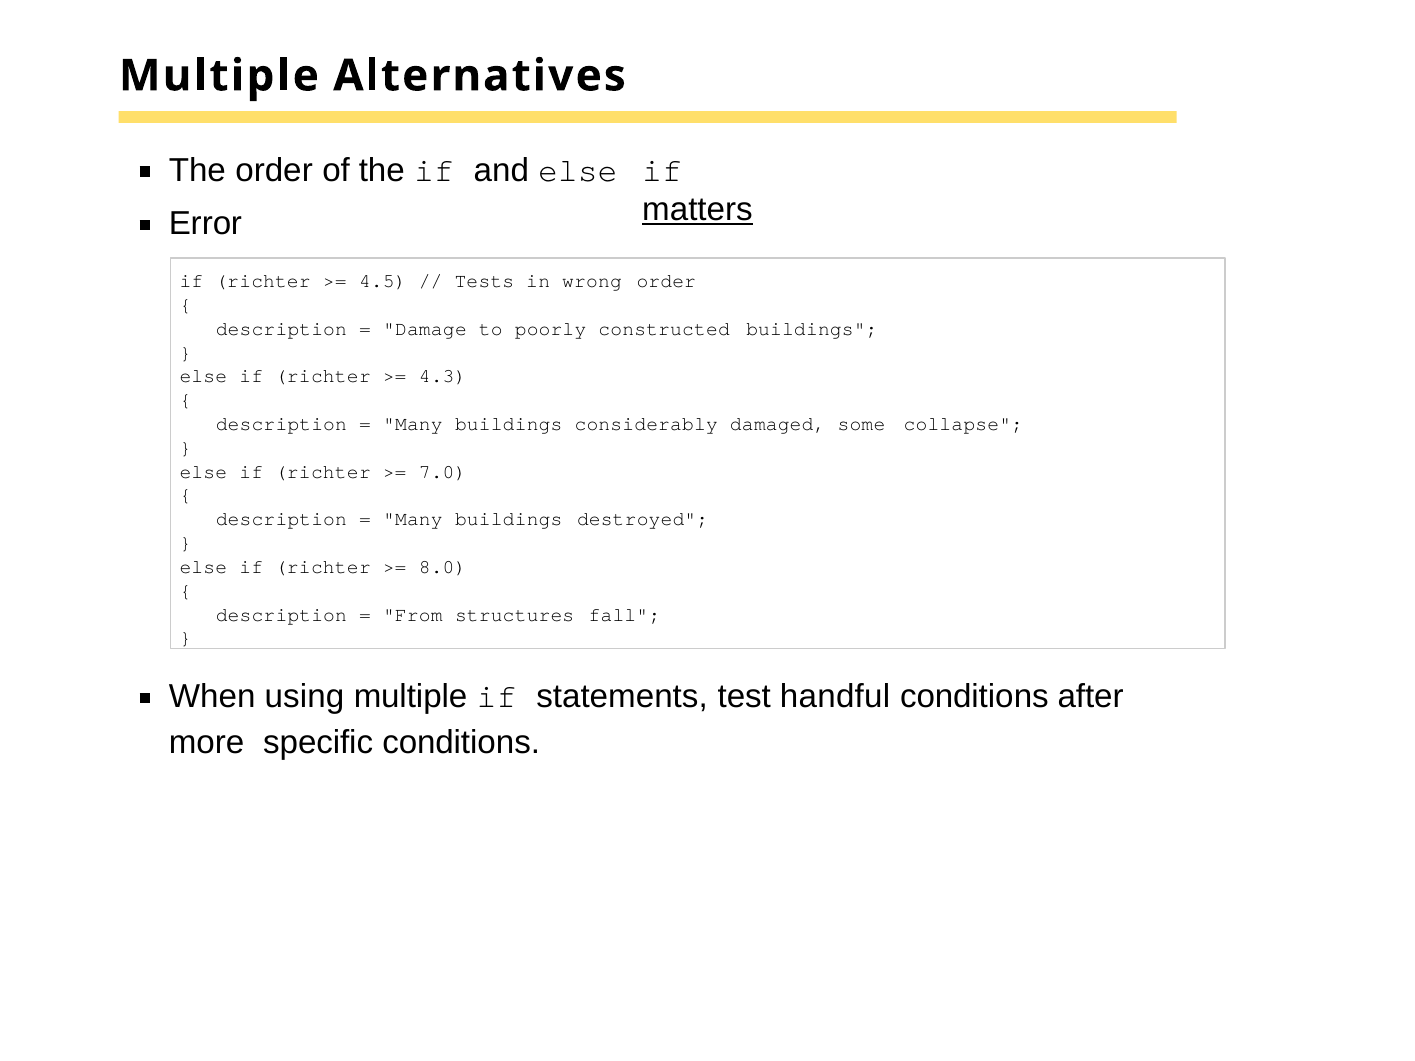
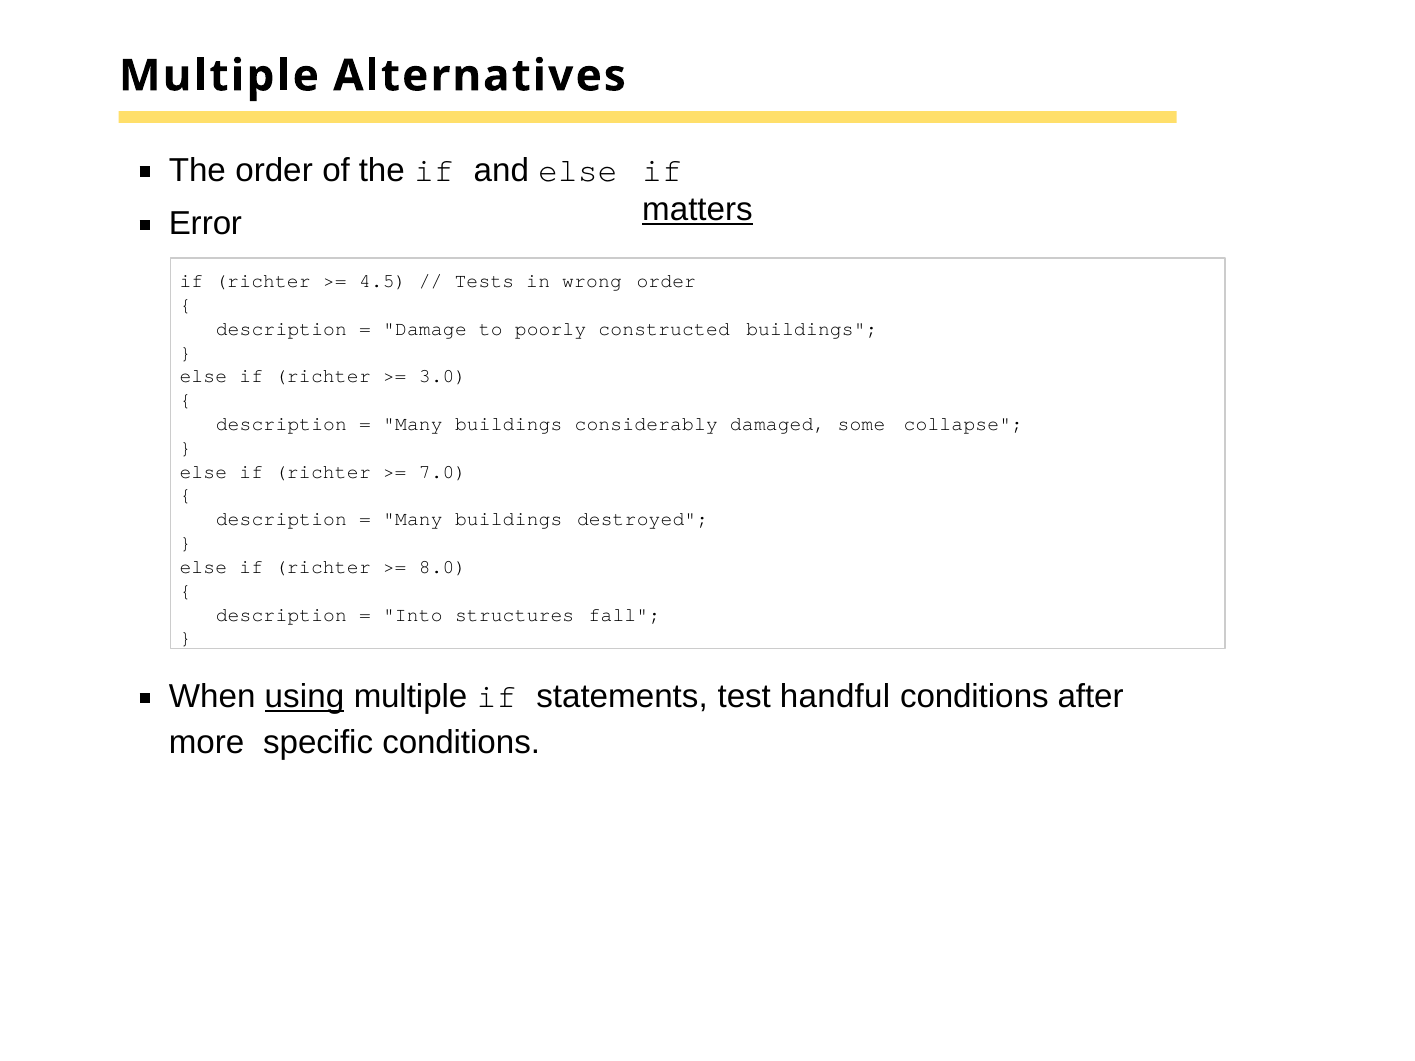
4.3: 4.3 -> 3.0 (443, 377)
From: From -> Into (413, 615)
using underline: none -> present (304, 697)
